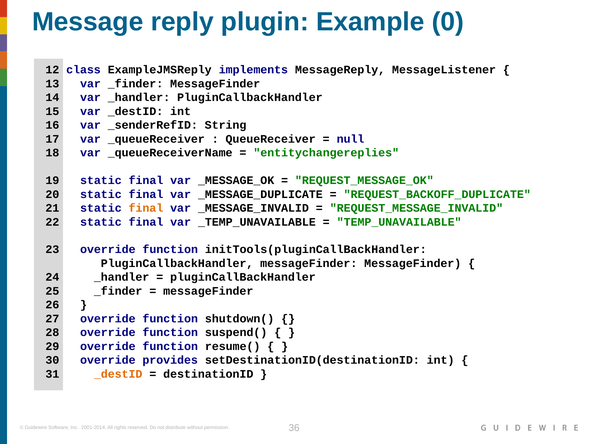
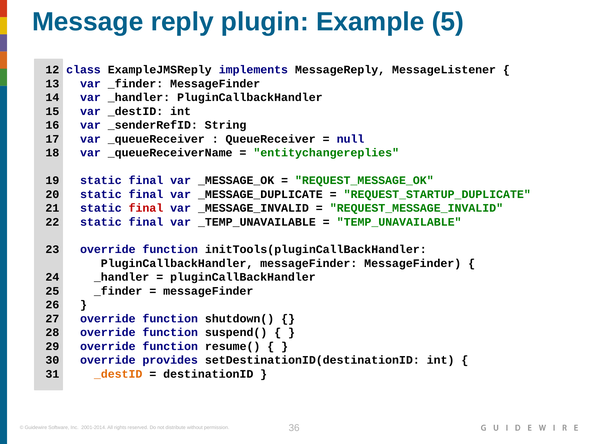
0: 0 -> 5 (448, 22)
REQUEST_BACKOFF_DUPLICATE: REQUEST_BACKOFF_DUPLICATE -> REQUEST_STARTUP_DUPLICATE (437, 195)
final colour: orange -> red (146, 208)
